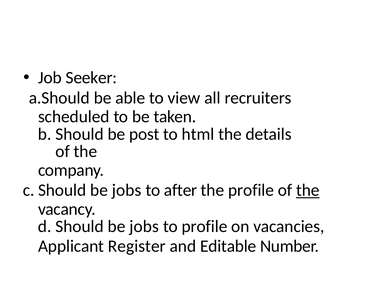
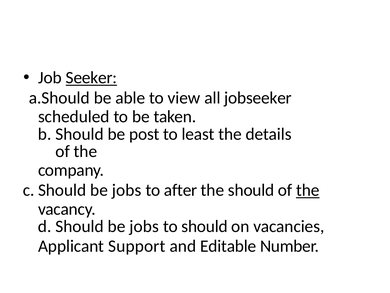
Seeker underline: none -> present (91, 78)
recruiters: recruiters -> jobseeker (258, 98)
html: html -> least (198, 134)
the profile: profile -> should (251, 190)
to profile: profile -> should (205, 226)
Register: Register -> Support (137, 246)
